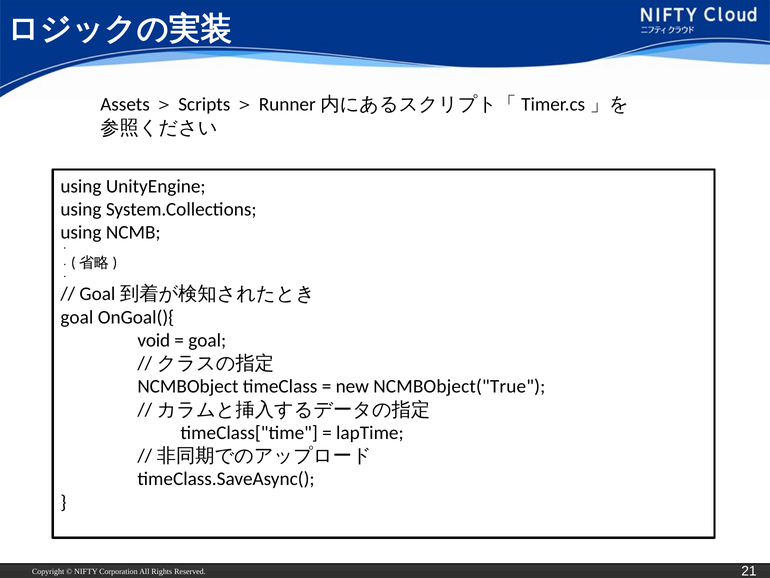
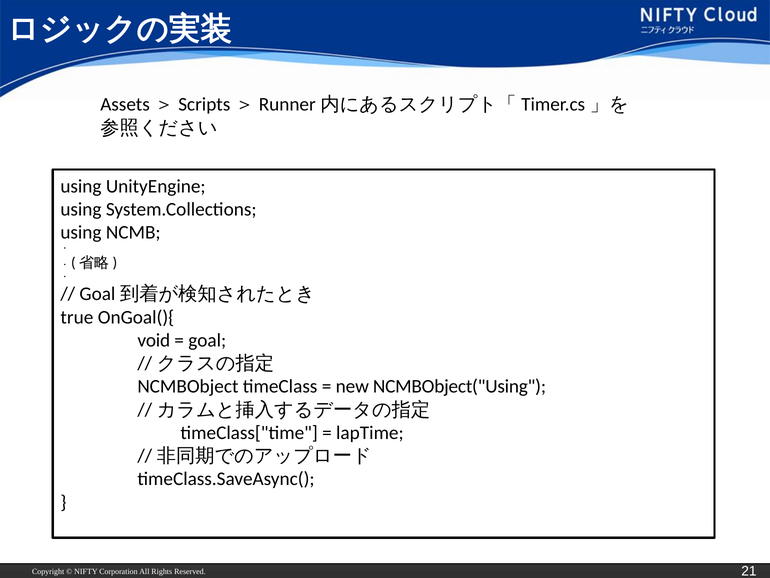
goal: goal -> true (77, 317)
NCMBObject("True: NCMBObject("True -> NCMBObject("Using (459, 386)
